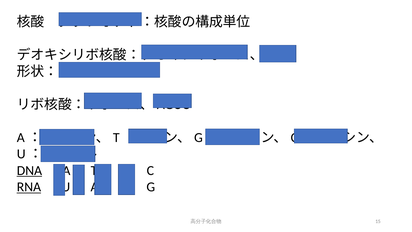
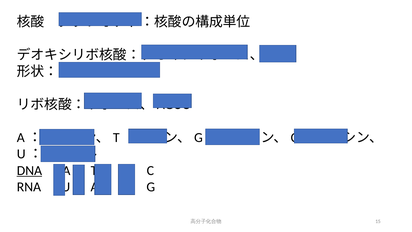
RNA underline: present -> none (29, 187)
